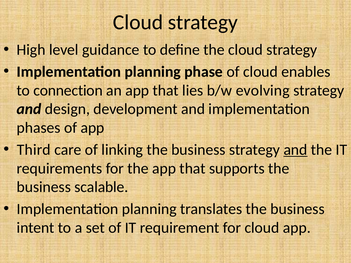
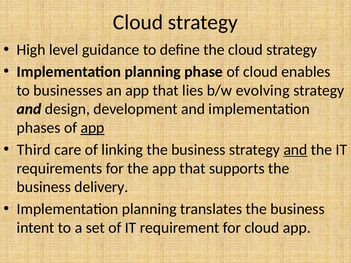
connection: connection -> businesses (68, 90)
app underline: none -> present (92, 128)
scalable: scalable -> delivery (101, 187)
